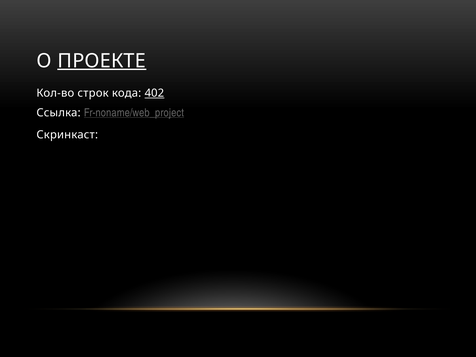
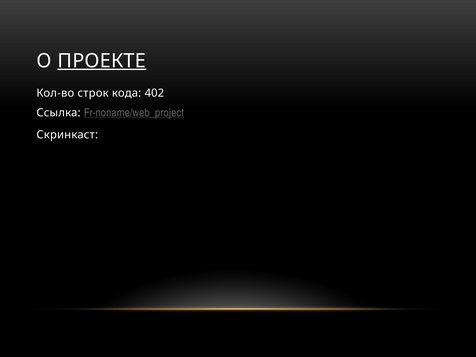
402 underline: present -> none (154, 93)
